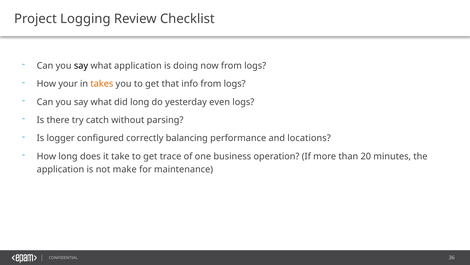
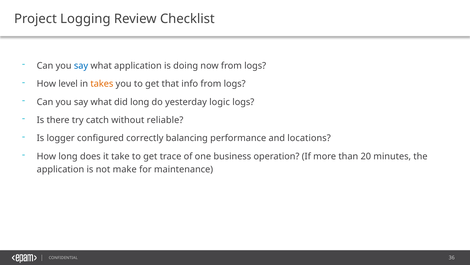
say colour: black -> blue (81, 66)
your: your -> level (68, 84)
even: even -> logic (220, 102)
parsing: parsing -> reliable (165, 120)
